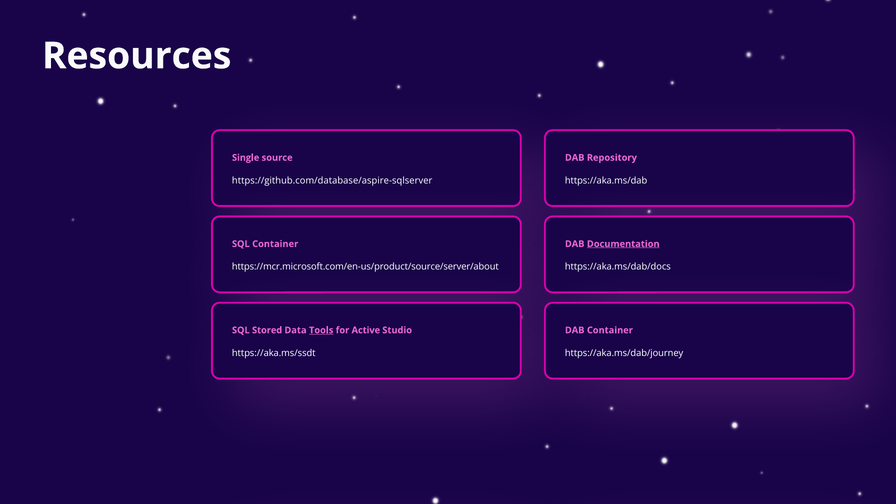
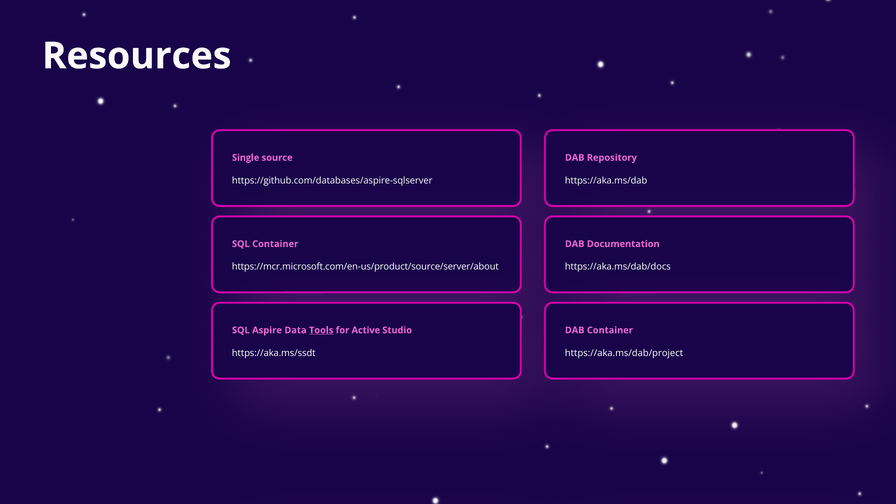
https://github.com/database/aspire-sqlserver: https://github.com/database/aspire-sqlserver -> https://github.com/databases/aspire-sqlserver (332, 181)
Documentation underline: present -> none (623, 244)
Stored: Stored -> Aspire (267, 330)
https://aka.ms/dab/journey: https://aka.ms/dab/journey -> https://aka.ms/dab/project (624, 353)
